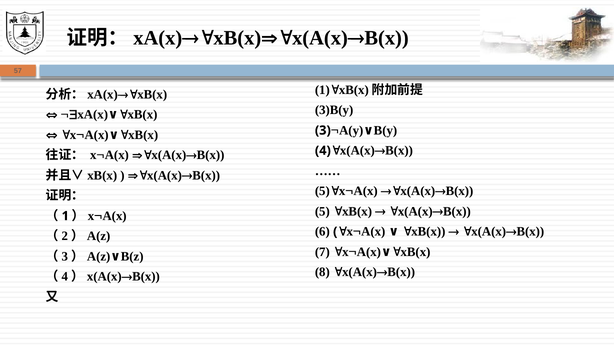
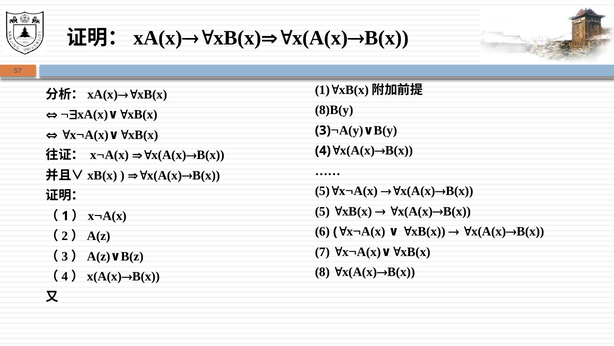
3)B(y: 3)B(y -> 8)B(y (334, 110)
